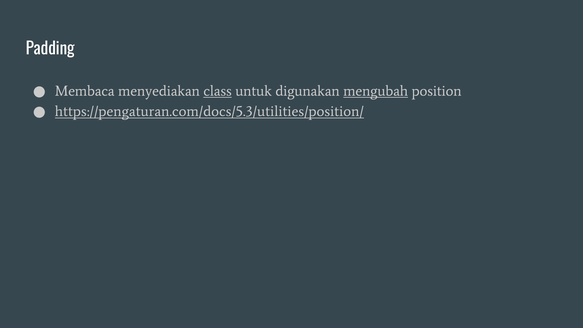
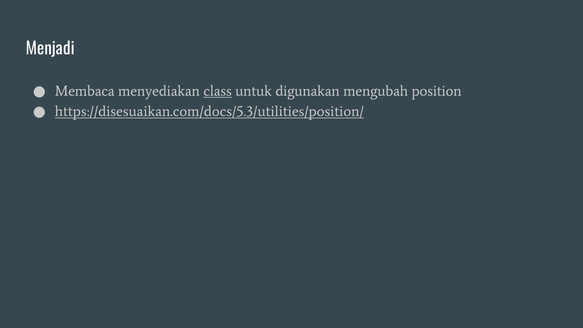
Padding: Padding -> Menjadi (50, 49)
mengubah underline: present -> none (376, 91)
https://pengaturan.com/docs/5.3/utilities/position/: https://pengaturan.com/docs/5.3/utilities/position/ -> https://disesuaikan.com/docs/5.3/utilities/position/ (209, 111)
